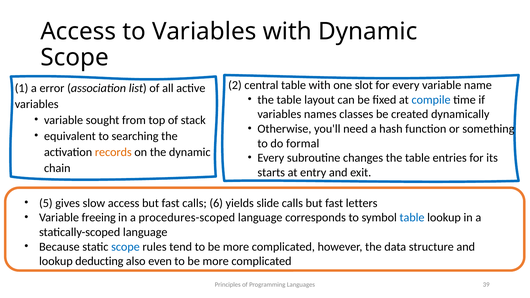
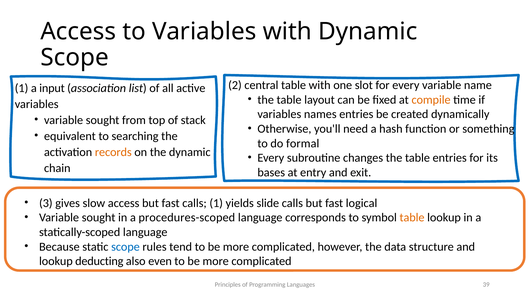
error: error -> input (52, 88)
compile colour: blue -> orange (431, 100)
names classes: classes -> entries (356, 114)
starts: starts -> bases (271, 173)
5: 5 -> 3 (46, 203)
calls 6: 6 -> 1 (216, 203)
letters: letters -> logical (362, 203)
freeing: freeing -> sought (99, 218)
table colour: blue -> orange (412, 218)
